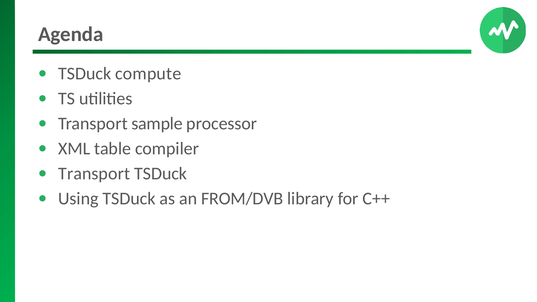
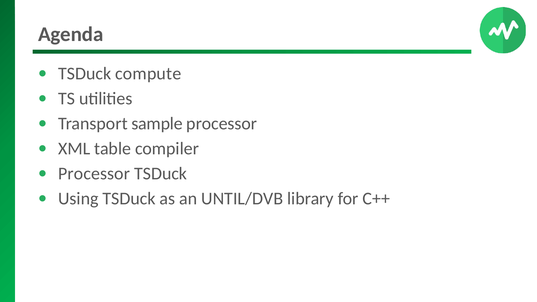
Transport: Transport -> Processor (94, 174)
FROM/DVB: FROM/DVB -> UNTIL/DVB (242, 199)
